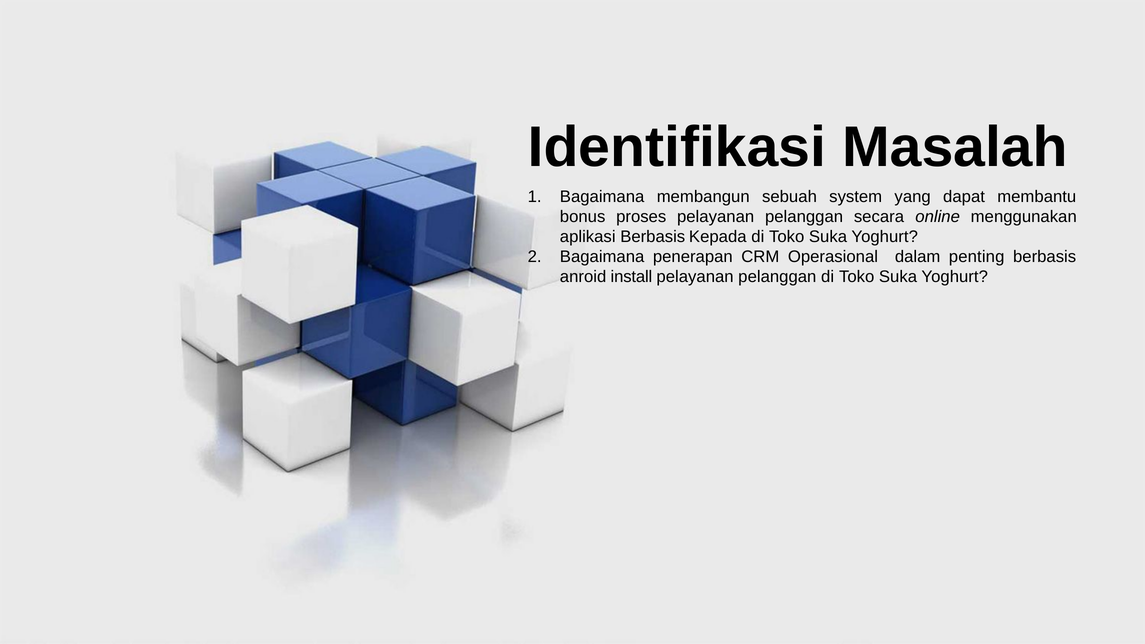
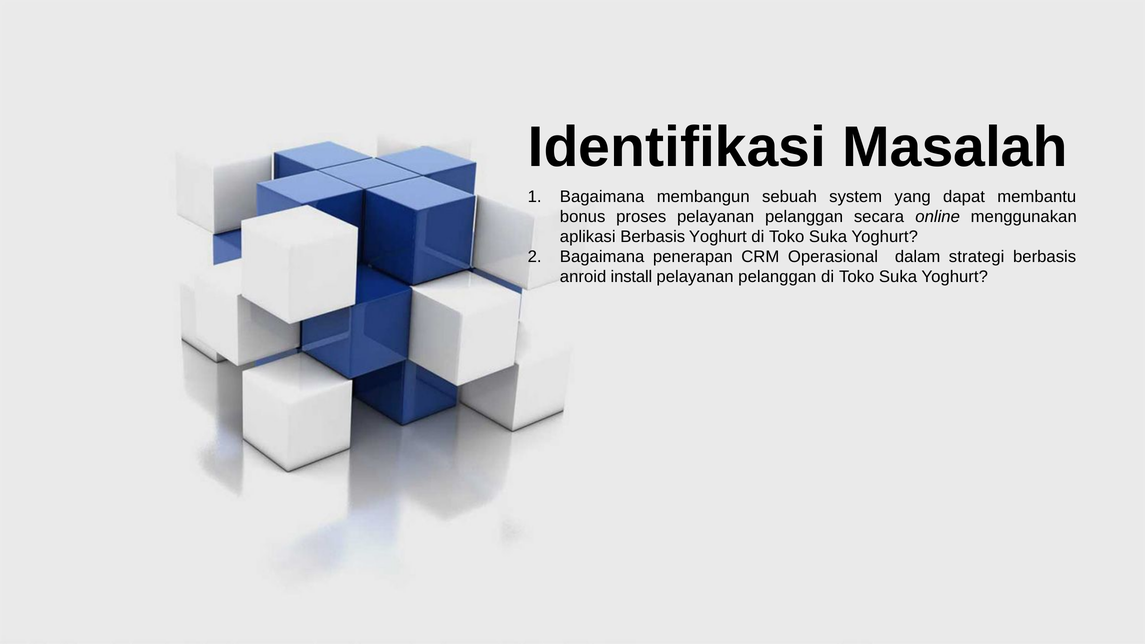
Berbasis Kepada: Kepada -> Yoghurt (718, 237)
penting: penting -> strategi (977, 257)
